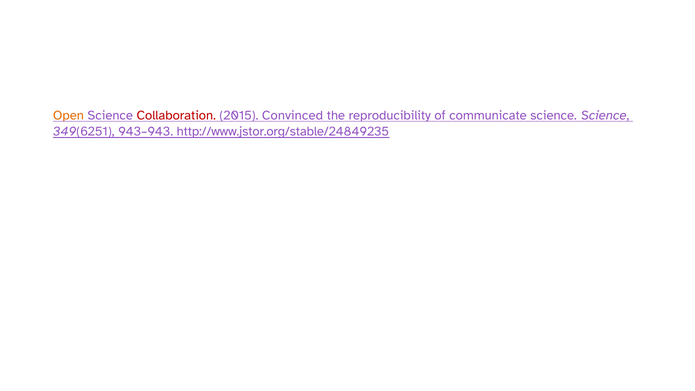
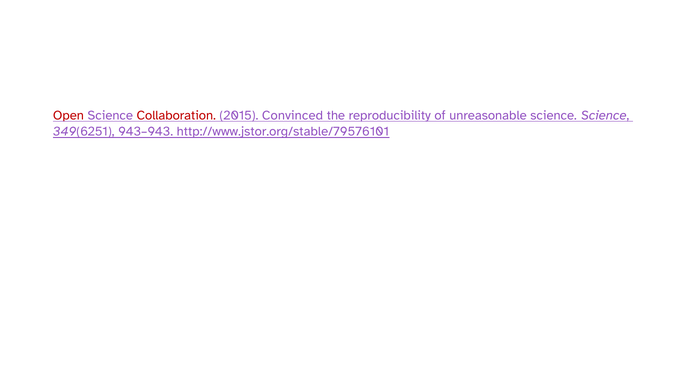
Open colour: orange -> red (68, 115)
communicate: communicate -> unreasonable (488, 115)
http://www.jstor.org/stable/24849235: http://www.jstor.org/stable/24849235 -> http://www.jstor.org/stable/79576101 (283, 132)
